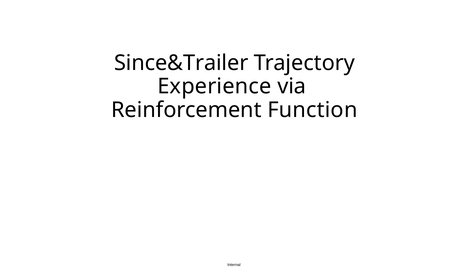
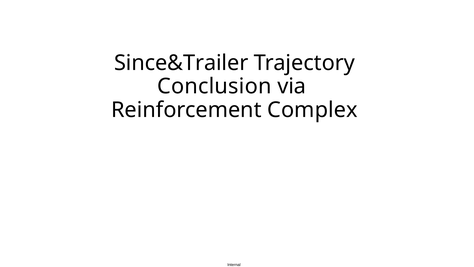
Experience: Experience -> Conclusion (214, 86)
Function: Function -> Complex (312, 110)
